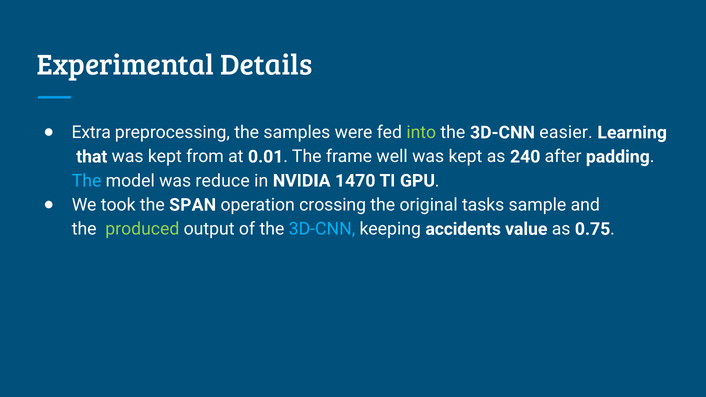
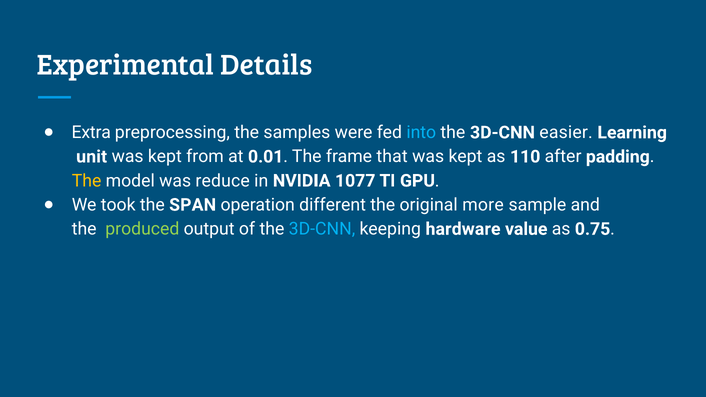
into colour: light green -> light blue (421, 133)
that: that -> unit (92, 157)
well: well -> that (392, 157)
240: 240 -> 110 (525, 157)
The colour: light blue -> yellow (87, 181)
1470: 1470 -> 1077 (355, 181)
crossing: crossing -> different (333, 205)
tasks: tasks -> more (483, 205)
accidents: accidents -> hardware (463, 229)
